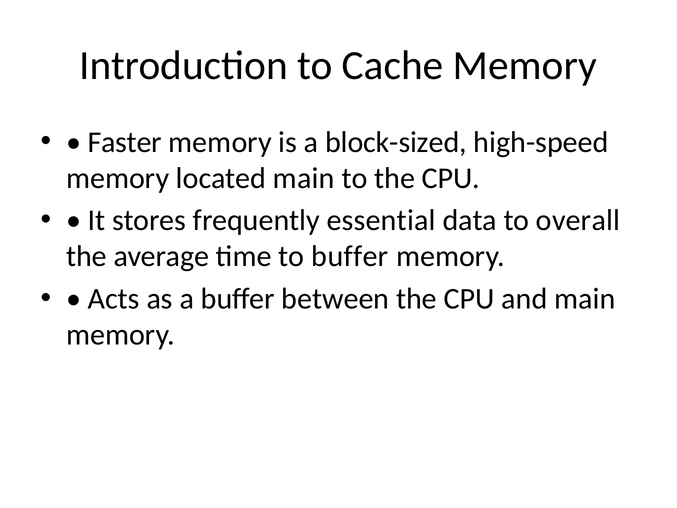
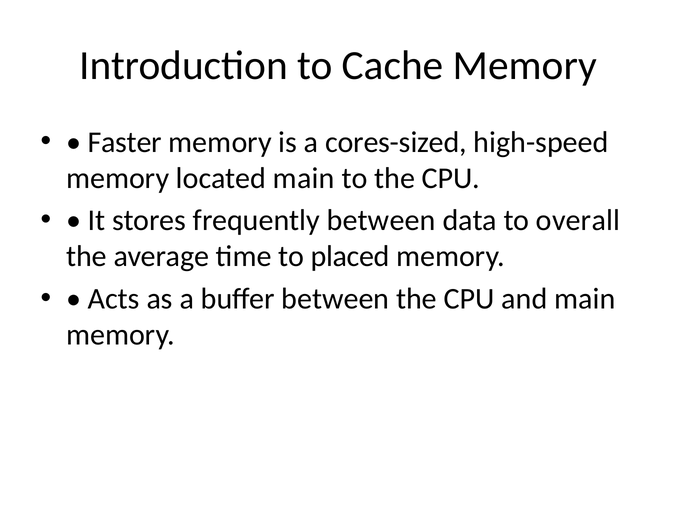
block-sized: block-sized -> cores-sized (396, 142)
frequently essential: essential -> between (381, 220)
to buffer: buffer -> placed (350, 256)
